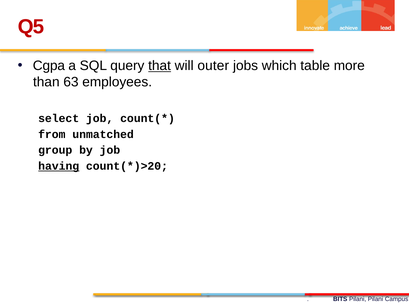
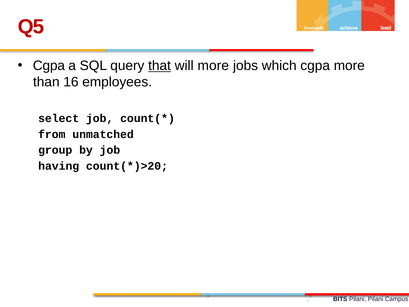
will outer: outer -> more (213, 66)
which table: table -> cgpa (315, 66)
63: 63 -> 16 (71, 82)
having underline: present -> none (59, 166)
